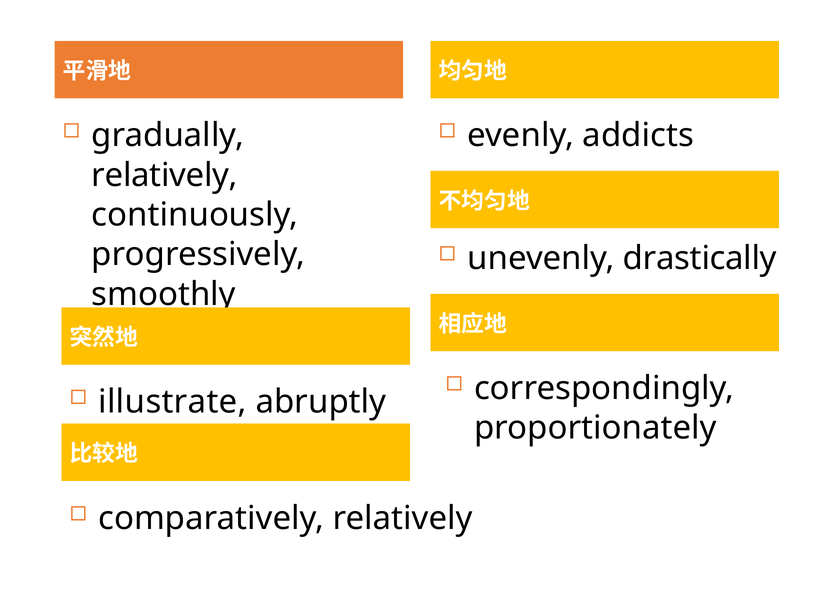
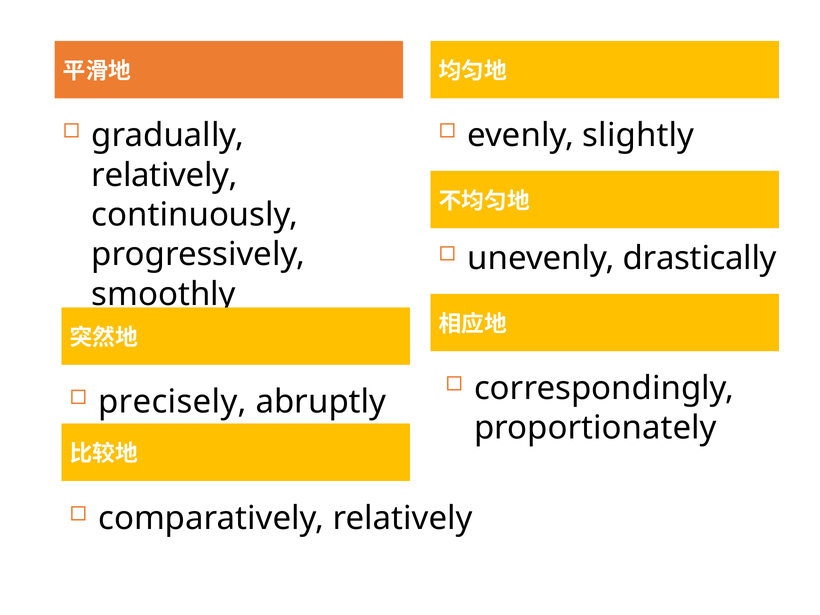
addicts: addicts -> slightly (638, 136)
illustrate: illustrate -> precisely (173, 402)
